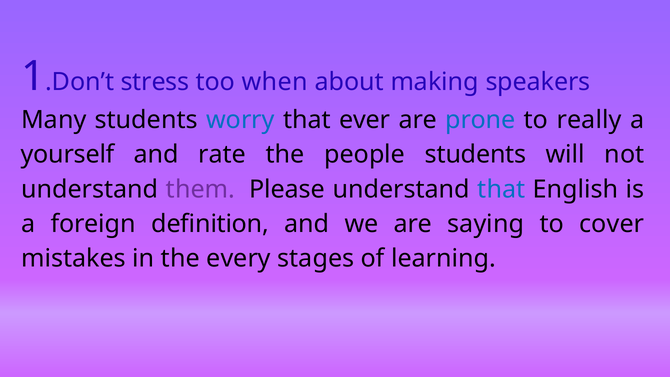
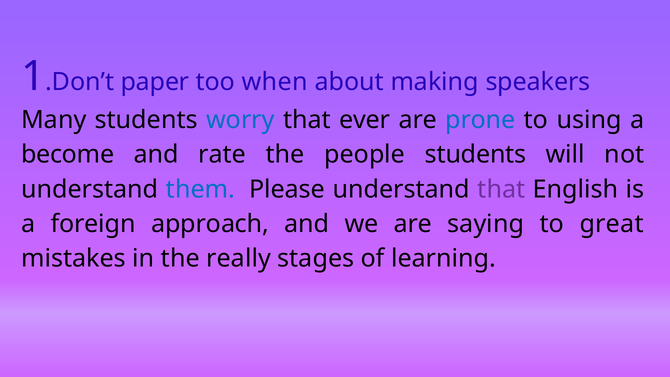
stress: stress -> paper (155, 82)
really: really -> using (589, 120)
yourself: yourself -> become (68, 154)
them colour: purple -> blue (200, 189)
that colour: blue -> purple (501, 189)
definition: definition -> approach (210, 224)
cover: cover -> great (612, 224)
every: every -> really (239, 258)
